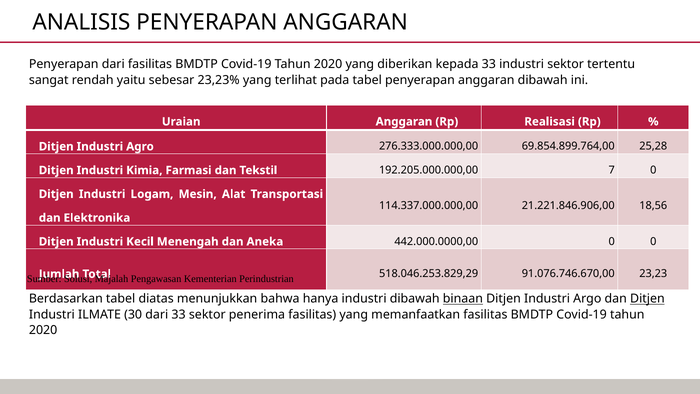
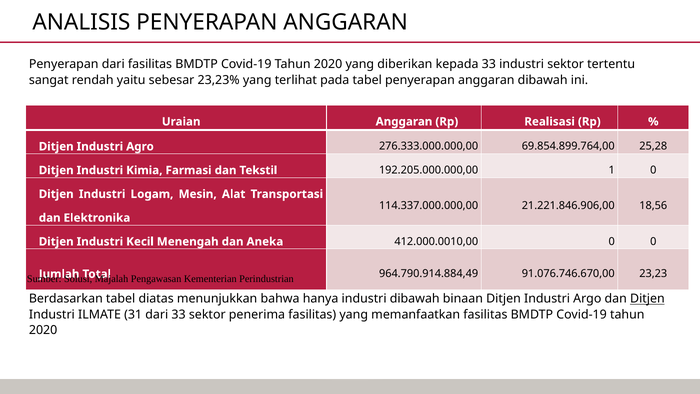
7: 7 -> 1 (612, 170)
442.000.0000,00: 442.000.0000,00 -> 412.000.0010,00 (436, 241)
518.046.253.829,29: 518.046.253.829,29 -> 964.790.914.884,49 (429, 274)
binaan underline: present -> none (463, 299)
30: 30 -> 31 (133, 314)
